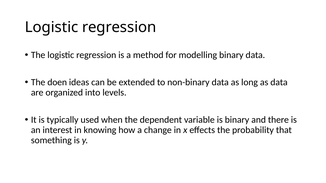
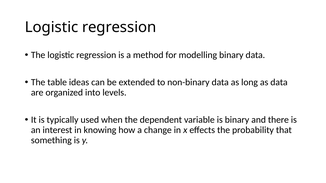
doen: doen -> table (57, 82)
